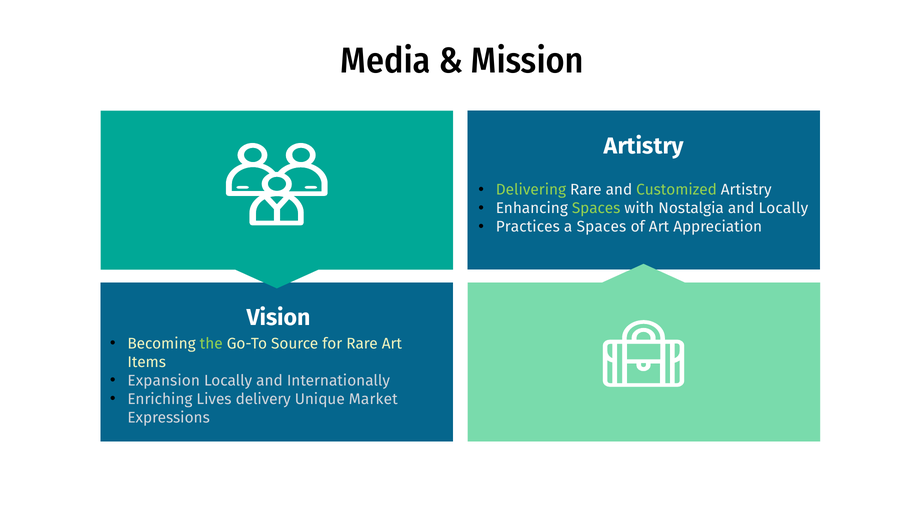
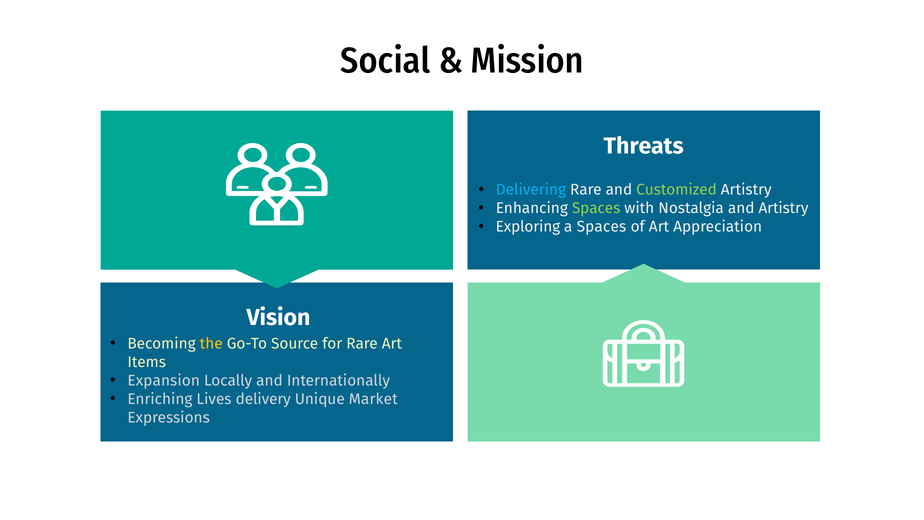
Media: Media -> Social (385, 61)
Artistry: Artistry -> Threats (644, 146)
Delivering colour: light green -> light blue (531, 190)
and Locally: Locally -> Artistry (784, 208)
Practices: Practices -> Exploring (528, 227)
the colour: light green -> yellow (211, 343)
